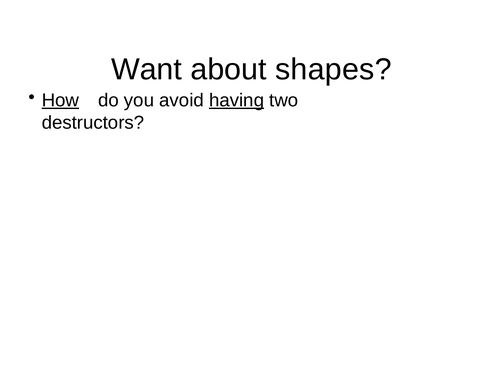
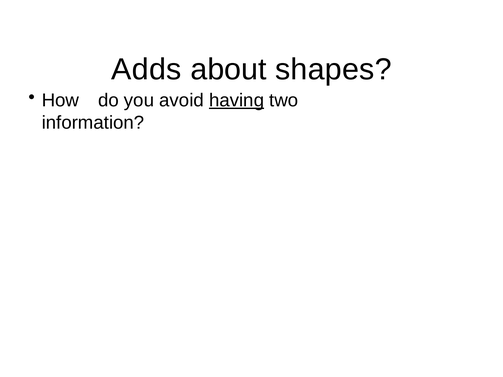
Want: Want -> Adds (146, 70)
How underline: present -> none (60, 100)
destructors: destructors -> information (93, 123)
